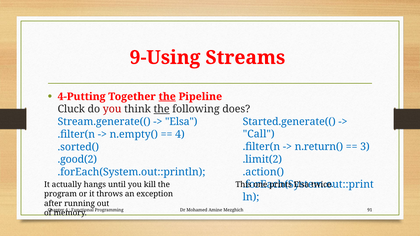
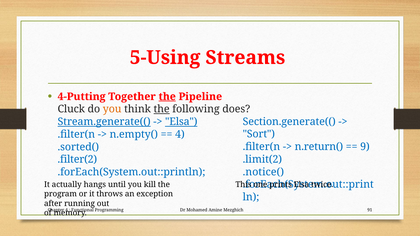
9-Using: 9-Using -> 5-Using (165, 58)
you colour: red -> orange (112, 109)
Started.generate((: Started.generate(( -> Section.generate(( (289, 122)
Stream.generate(( underline: none -> present (104, 122)
Elsa underline: none -> present (181, 122)
Call: Call -> Sort (259, 134)
3: 3 -> 9 (365, 147)
.good(2: .good(2 -> .filter(2 (77, 160)
.action(: .action( -> .notice( (263, 172)
